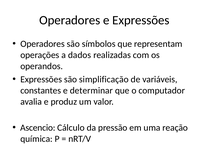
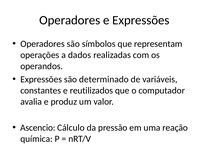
simplificação: simplificação -> determinado (104, 79)
determinar: determinar -> reutilizados (91, 90)
